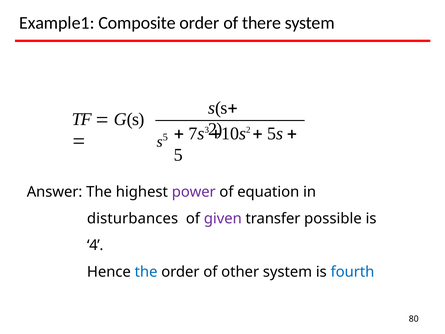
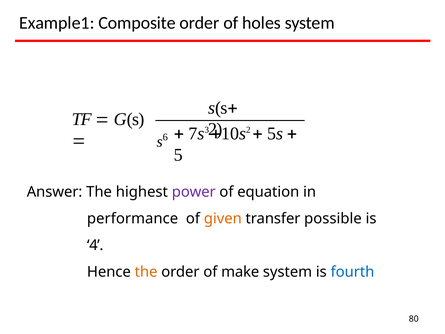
there: there -> holes (262, 23)
5: 5 -> 6 (165, 137)
disturbances: disturbances -> performance (133, 218)
given colour: purple -> orange (223, 218)
the colour: blue -> orange (146, 272)
other: other -> make (240, 272)
